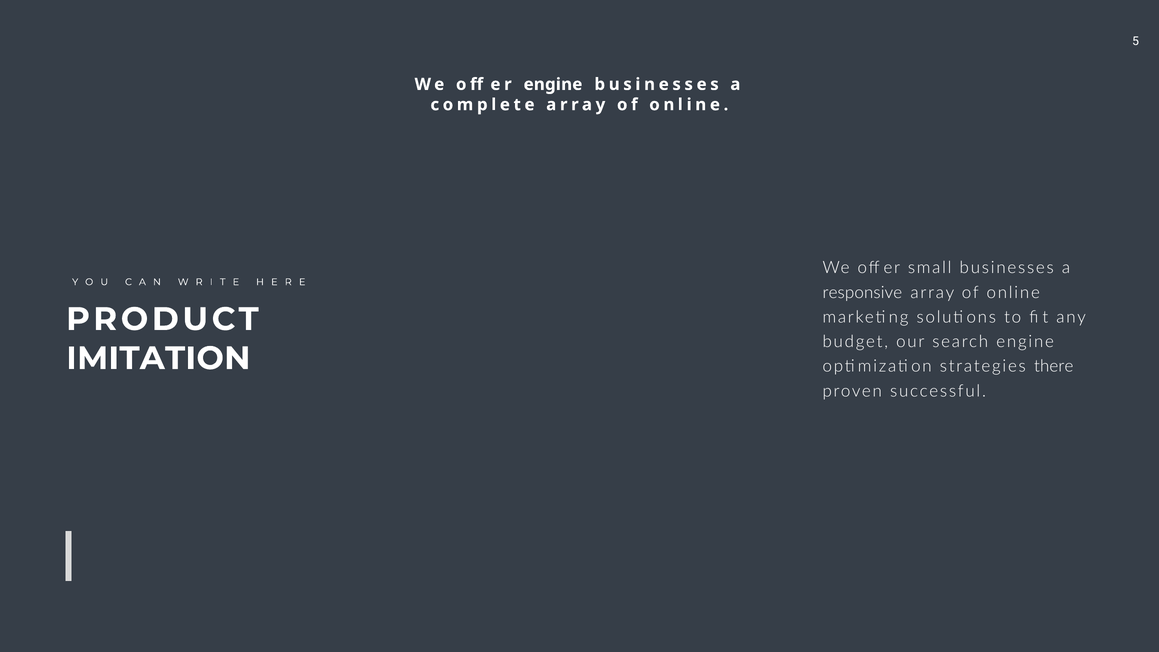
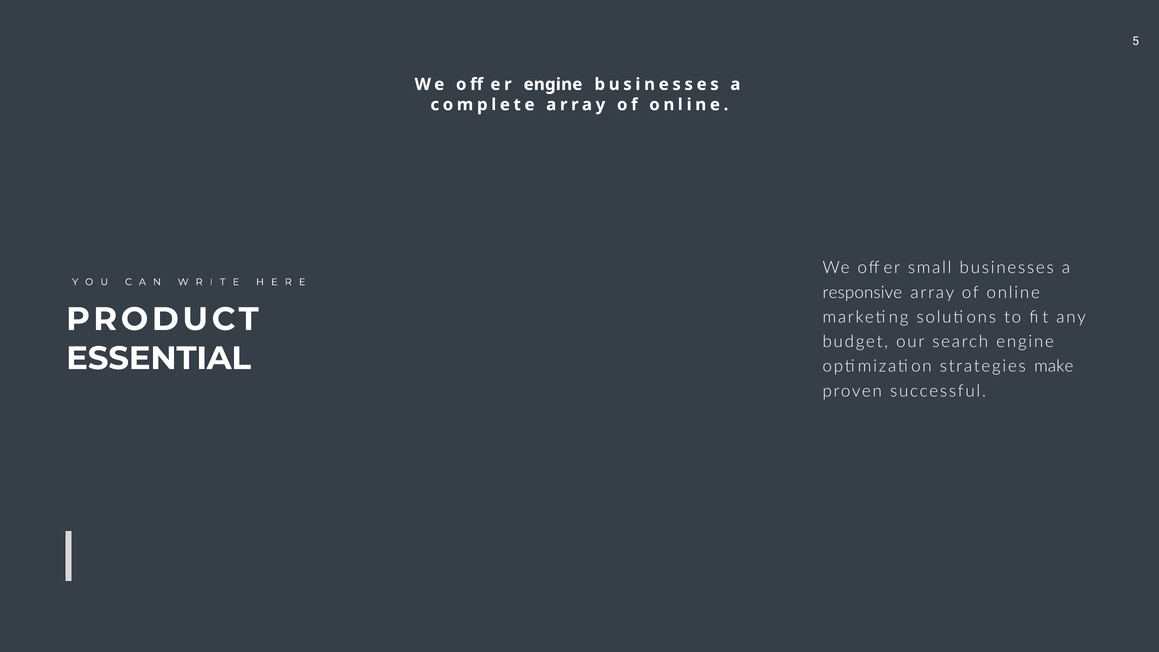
IMITATION: IMITATION -> ESSENTIAL (159, 358)
there: there -> make (1054, 366)
